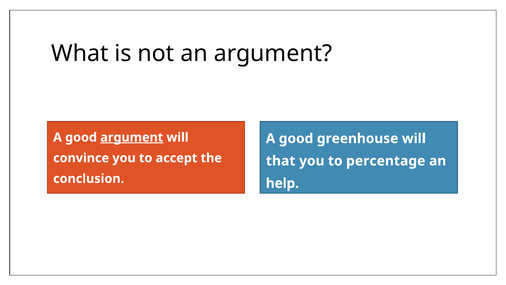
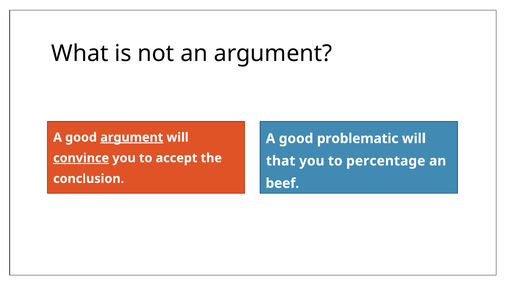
greenhouse: greenhouse -> problematic (358, 138)
convince underline: none -> present (81, 158)
help: help -> beef (282, 183)
